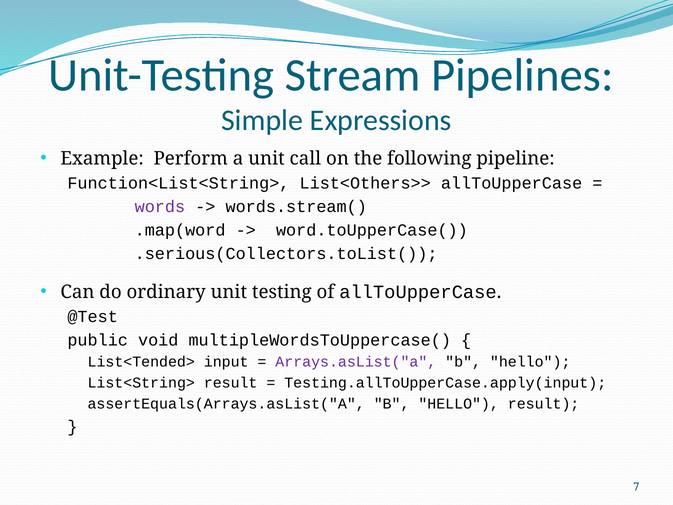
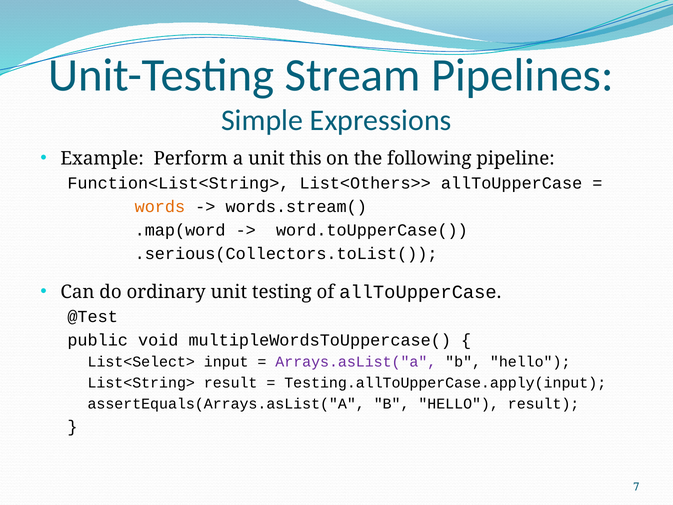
call: call -> this (305, 158)
words colour: purple -> orange (160, 206)
List<Tended>: List<Tended> -> List<Select> (141, 362)
